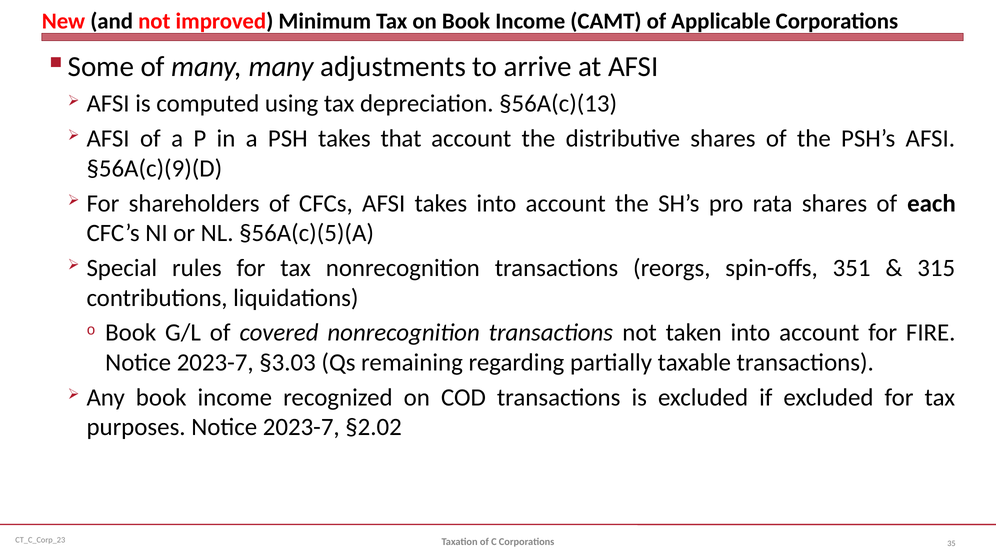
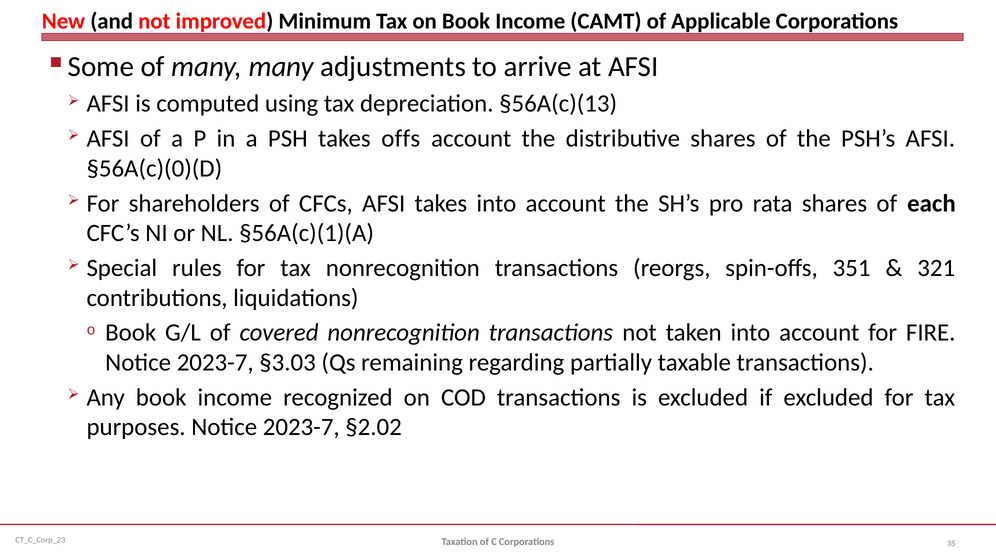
that: that -> offs (401, 139)
§56A(c)(9)(D: §56A(c)(9)(D -> §56A(c)(0)(D (154, 169)
§56A(c)(5)(A: §56A(c)(5)(A -> §56A(c)(1)(A (307, 233)
315: 315 -> 321 (936, 268)
